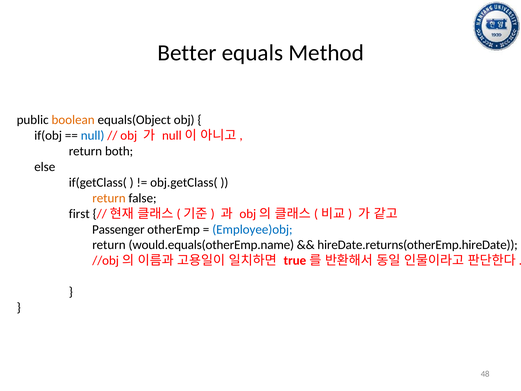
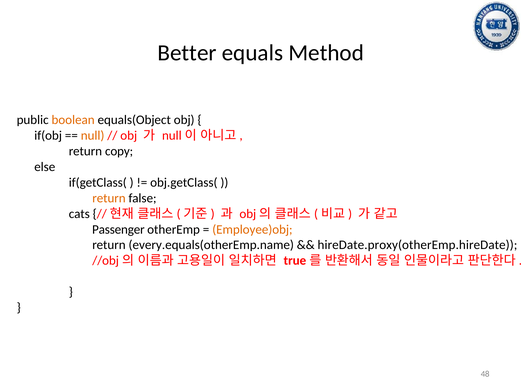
null colour: blue -> orange (93, 135)
both: both -> copy (119, 151)
first: first -> cats (79, 214)
Employee)obj colour: blue -> orange (252, 229)
would.equals(otherEmp.name: would.equals(otherEmp.name -> every.equals(otherEmp.name (211, 245)
hireDate.returns(otherEmp.hireDate: hireDate.returns(otherEmp.hireDate -> hireDate.proxy(otherEmp.hireDate (417, 245)
